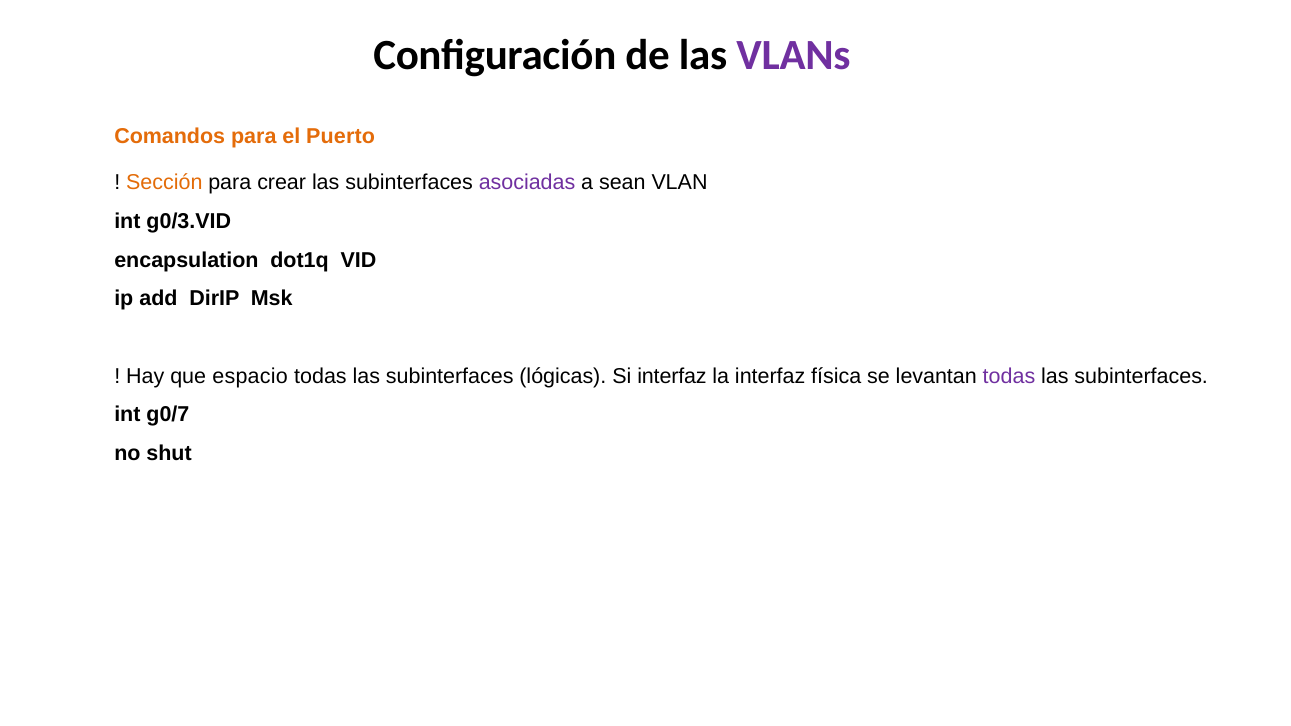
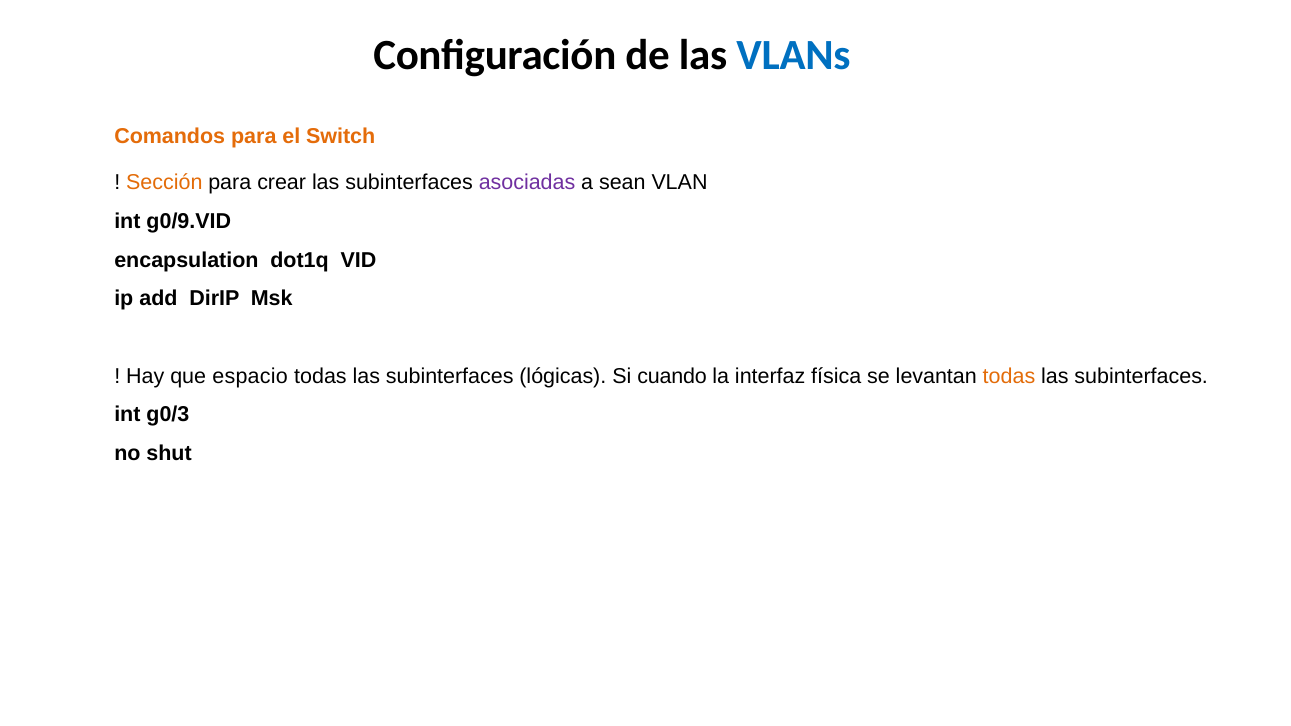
VLANs colour: purple -> blue (793, 55)
Puerto: Puerto -> Switch (341, 136)
g0/3.VID: g0/3.VID -> g0/9.VID (189, 222)
Si interfaz: interfaz -> cuando (672, 376)
todas colour: purple -> orange (1009, 376)
g0/7: g0/7 -> g0/3 (168, 415)
